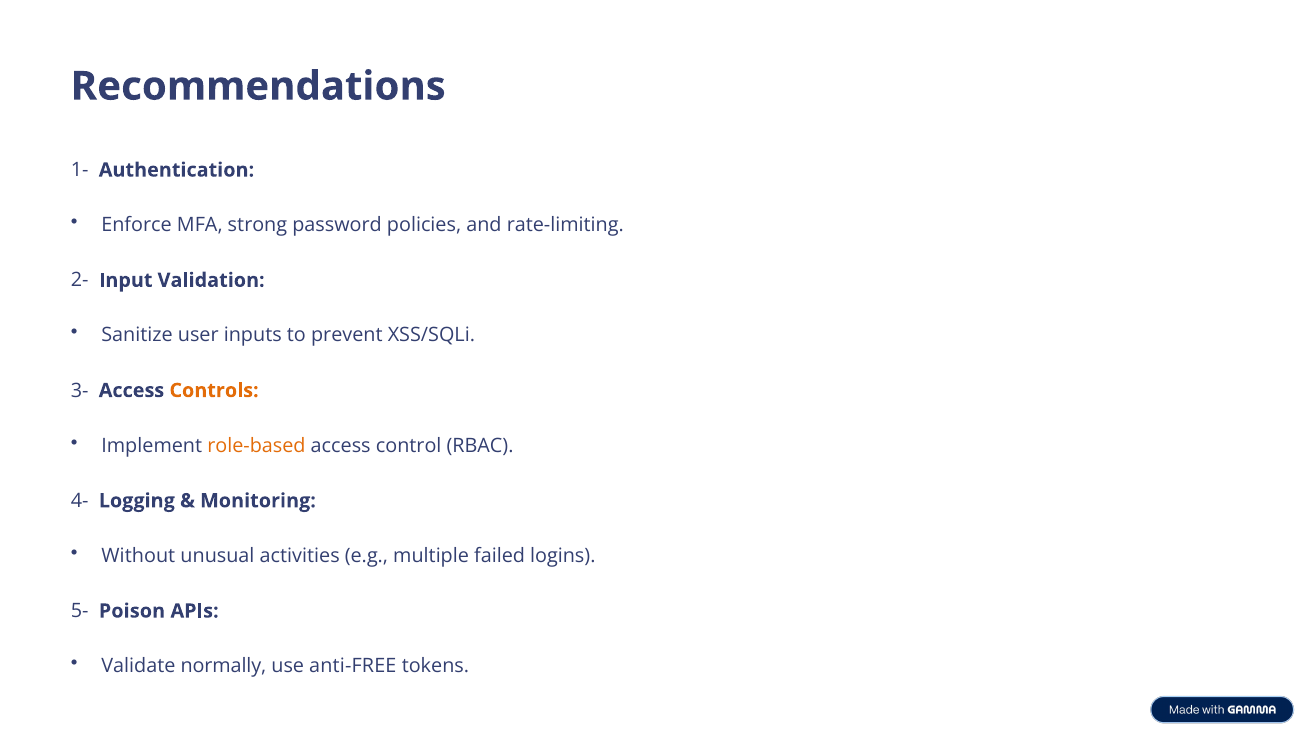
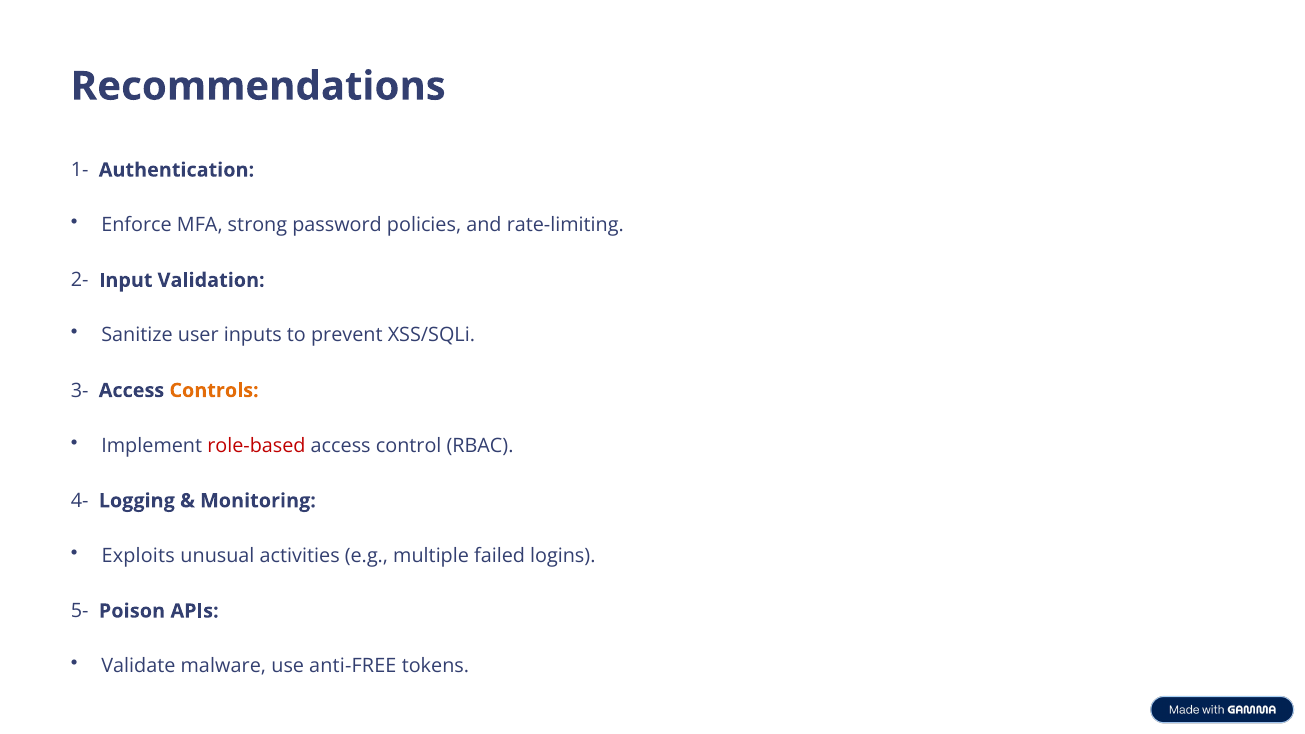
role-based colour: orange -> red (256, 446)
Without: Without -> Exploits (138, 556)
normally: normally -> malware (223, 666)
